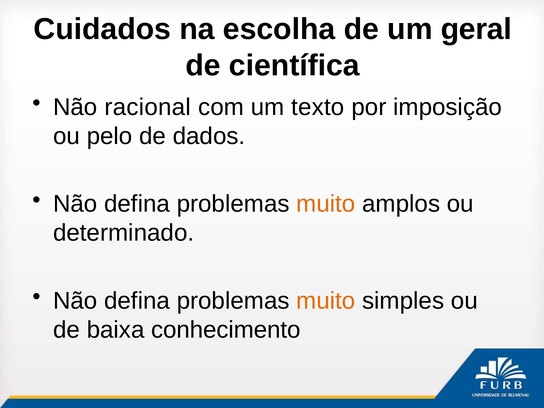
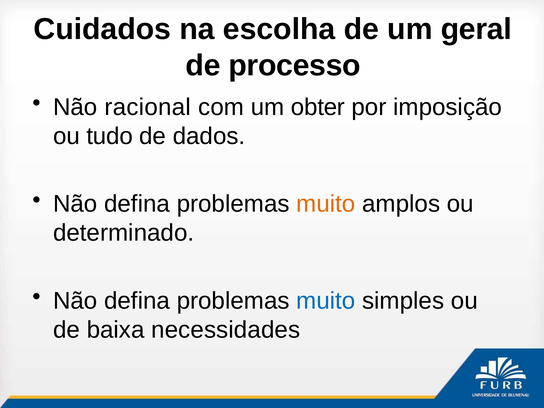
científica: científica -> processo (295, 65)
texto: texto -> obter (318, 107)
pelo: pelo -> tudo (110, 136)
muito colour: orange -> blue (326, 301)
conhecimento: conhecimento -> necessidades (226, 330)
